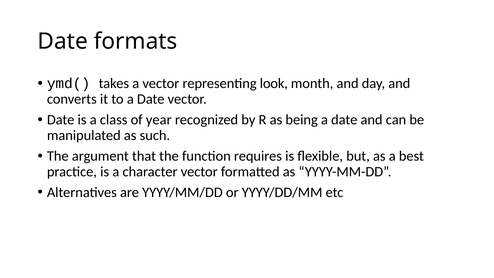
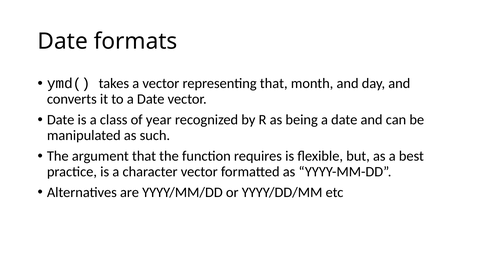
representing look: look -> that (274, 84)
